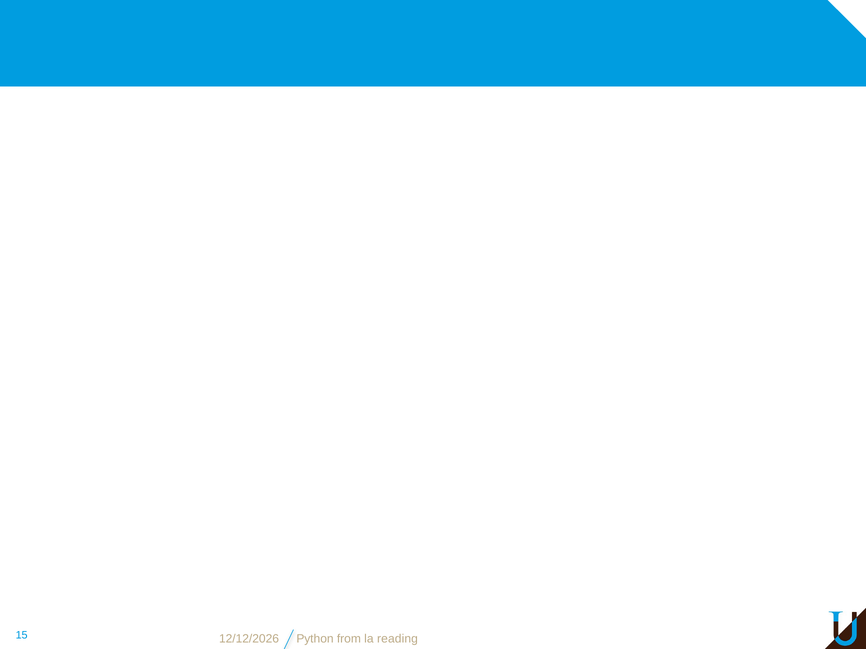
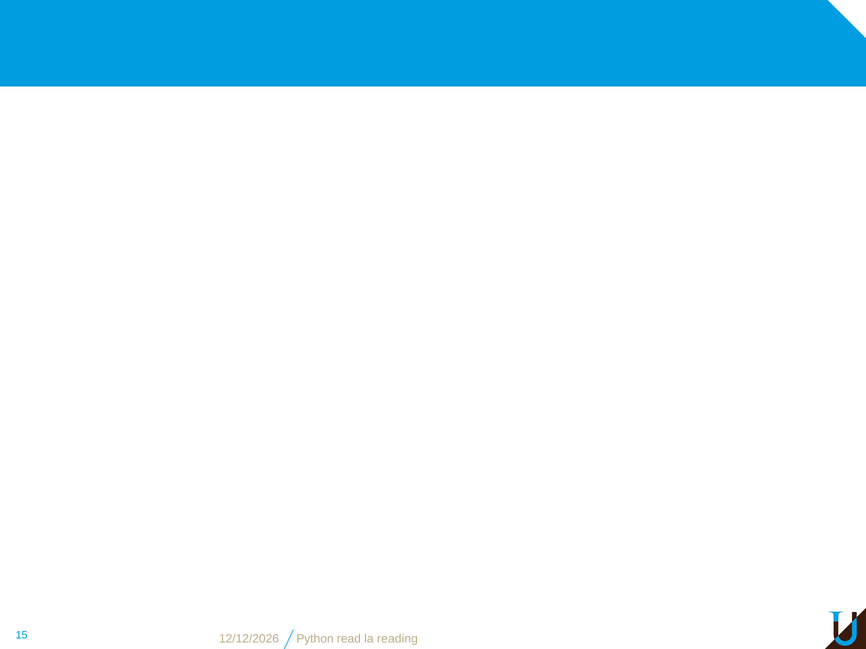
from: from -> read (349, 639)
